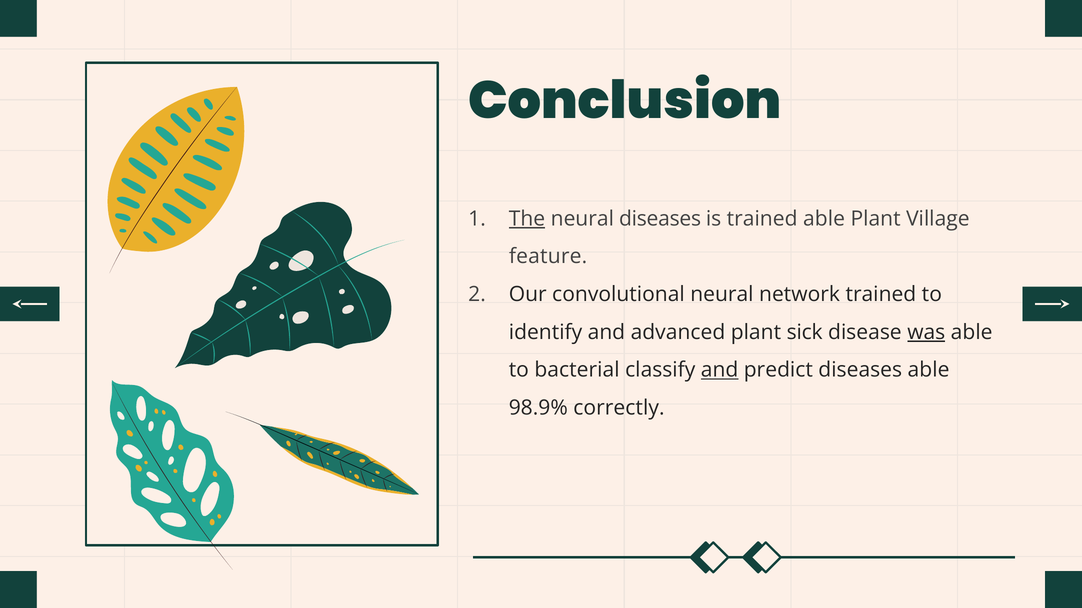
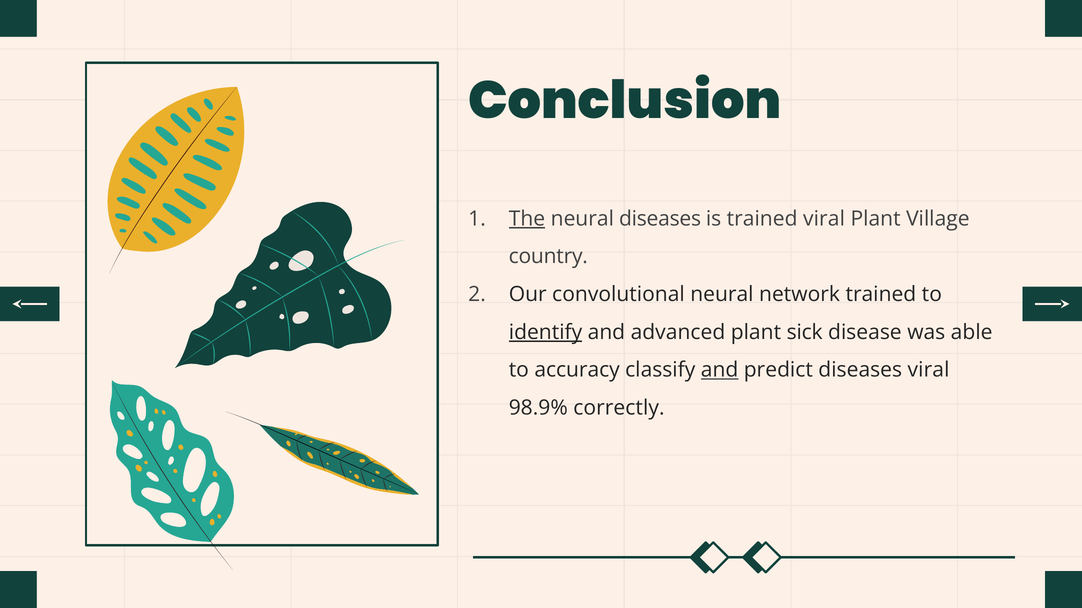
trained able: able -> viral (824, 219)
feature: feature -> country (548, 257)
identify underline: none -> present (546, 332)
was underline: present -> none (926, 332)
bacterial: bacterial -> accuracy (577, 370)
diseases able: able -> viral (929, 370)
